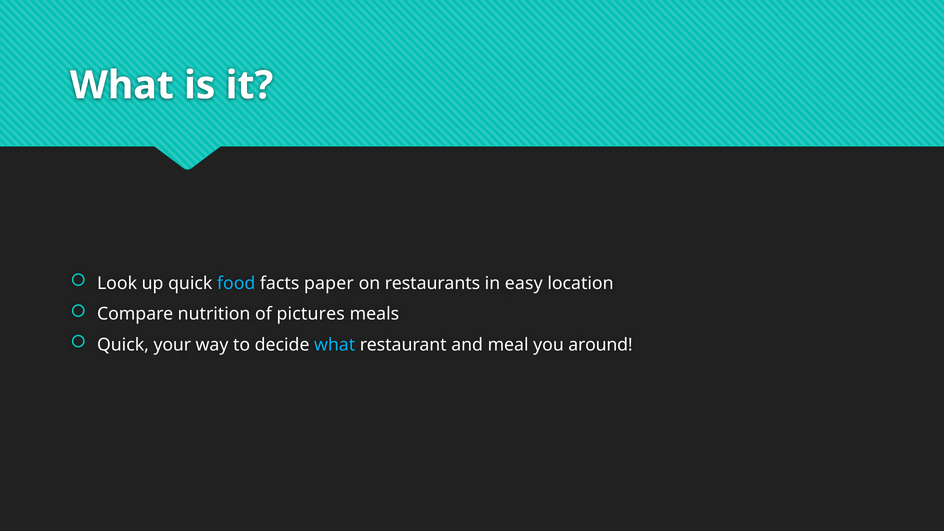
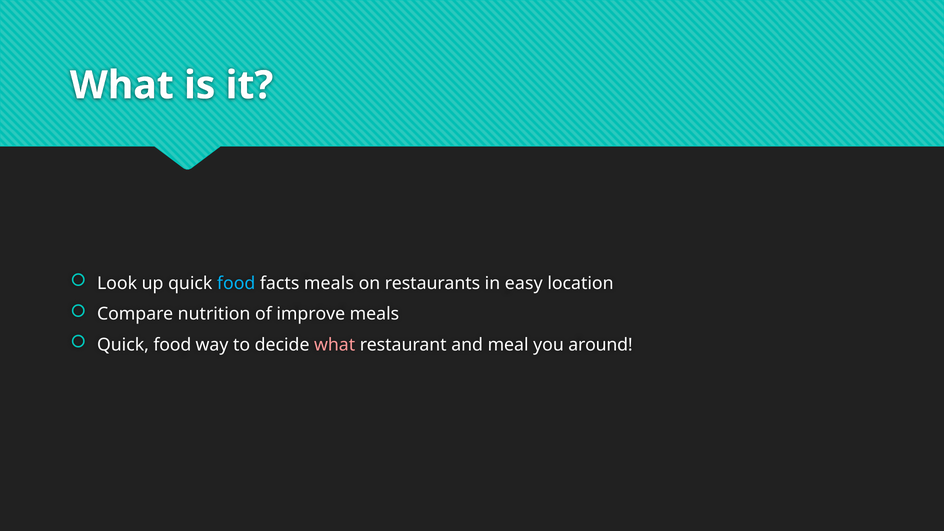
facts paper: paper -> meals (329, 283)
pictures: pictures -> improve (311, 314)
your: your -> food (172, 345)
what colour: light blue -> pink (335, 345)
